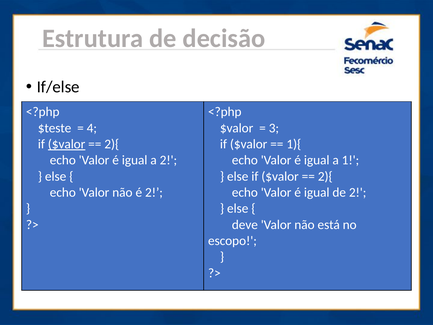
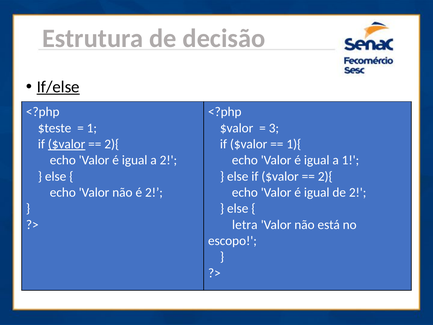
If/else underline: none -> present (58, 87)
4: 4 -> 1 (92, 128)
deve: deve -> letra (245, 224)
